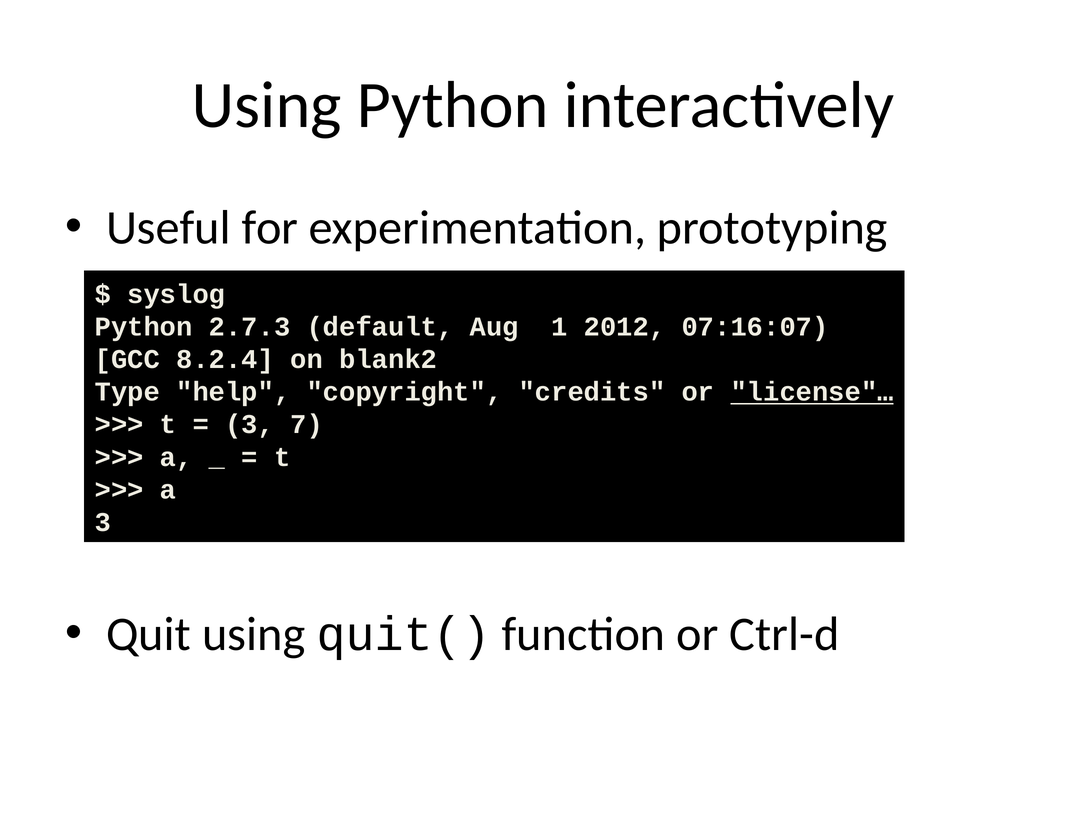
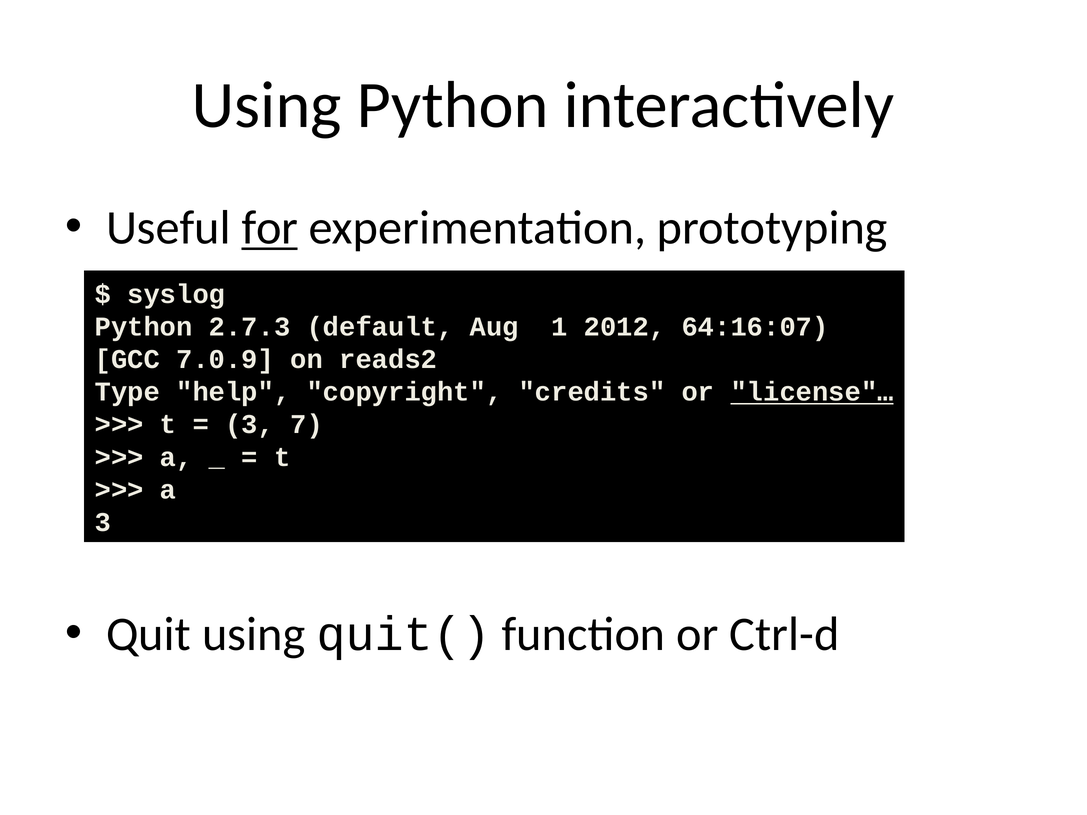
for underline: none -> present (270, 228)
07:16:07: 07:16:07 -> 64:16:07 (755, 327)
8.2.4: 8.2.4 -> 7.0.9 (225, 359)
blank2: blank2 -> reads2 (388, 359)
